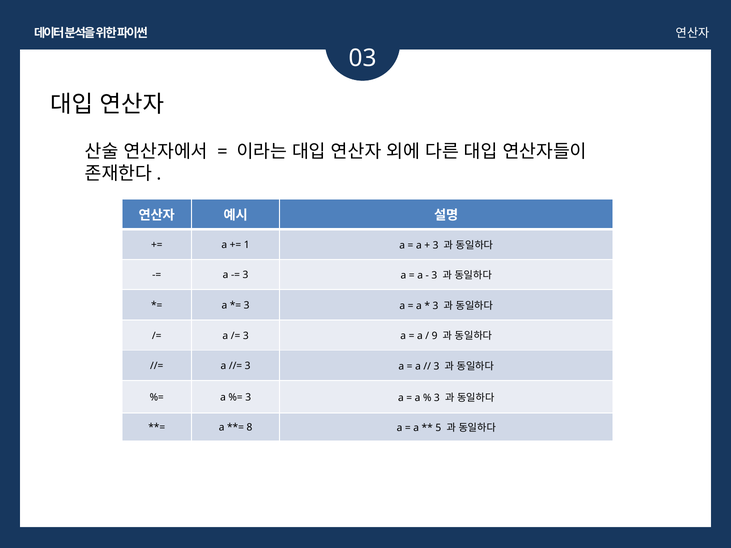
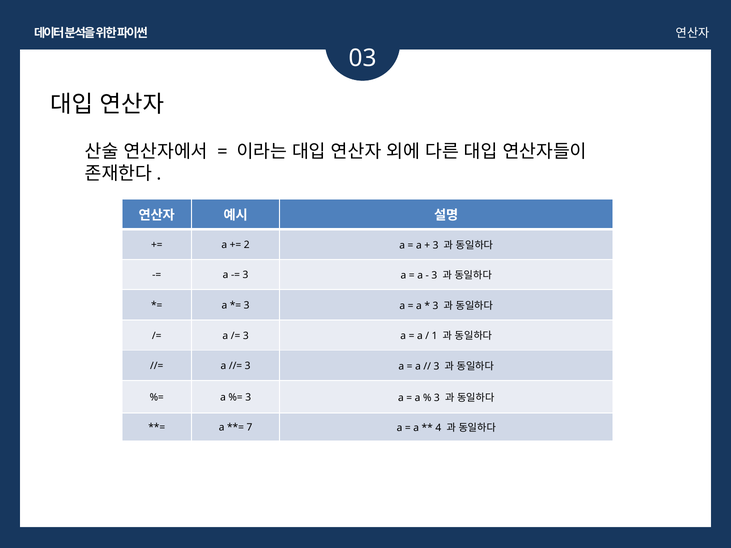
1: 1 -> 2 (247, 245)
9: 9 -> 1 (435, 336)
8: 8 -> 7 (249, 428)
5: 5 -> 4 (438, 428)
